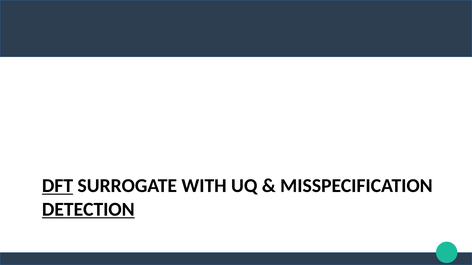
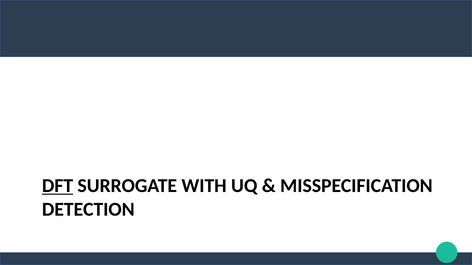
DETECTION underline: present -> none (88, 210)
